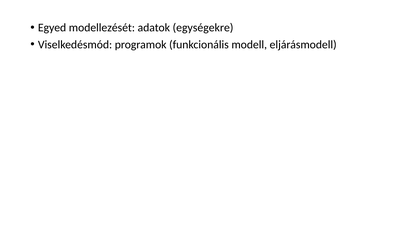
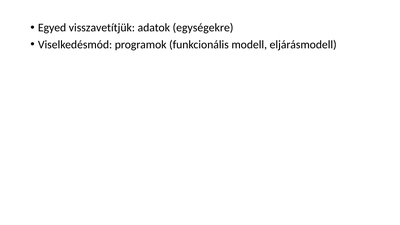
modellezését: modellezését -> visszavetítjük (102, 28)
